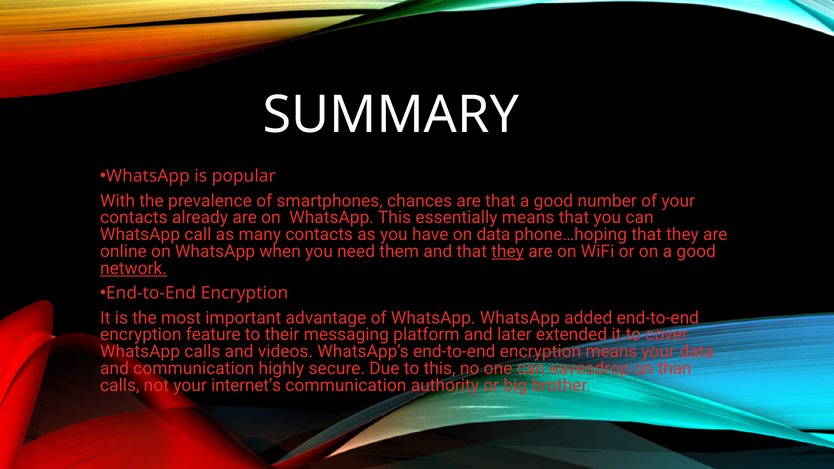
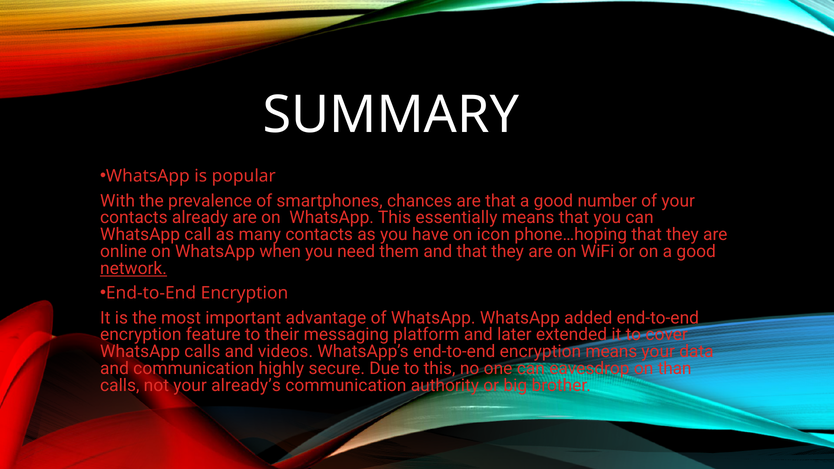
on data: data -> icon (493, 235)
they underline: present -> none (508, 252)
internet’s: internet’s -> already’s (246, 385)
